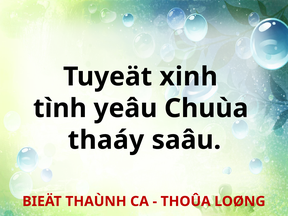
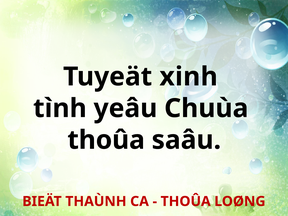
thaáy: thaáy -> thoûa (106, 140)
